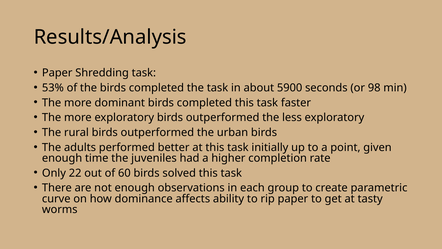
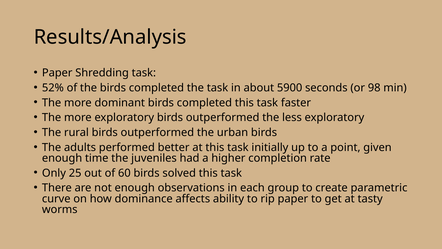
53%: 53% -> 52% (53, 88)
22: 22 -> 25 (75, 173)
